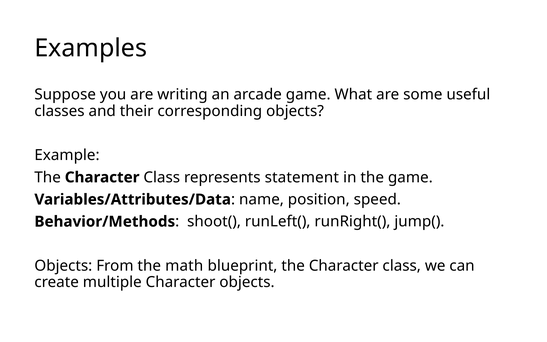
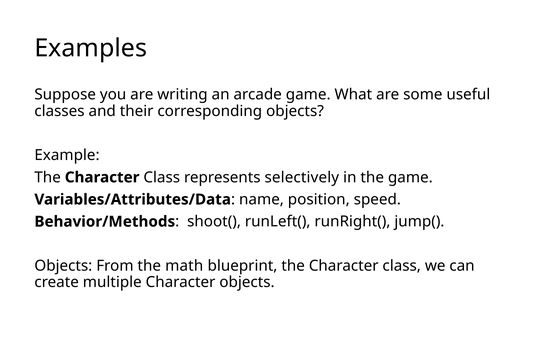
statement: statement -> selectively (302, 177)
